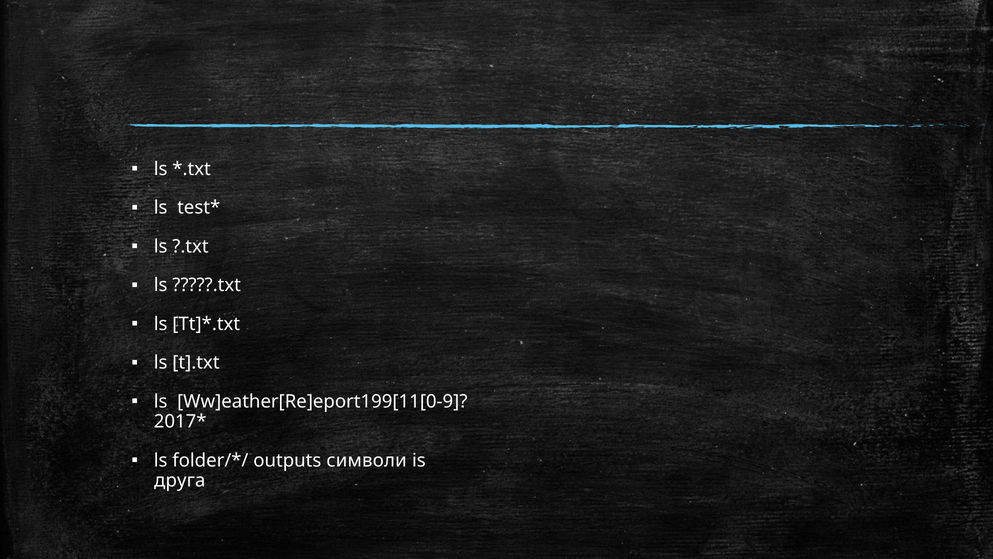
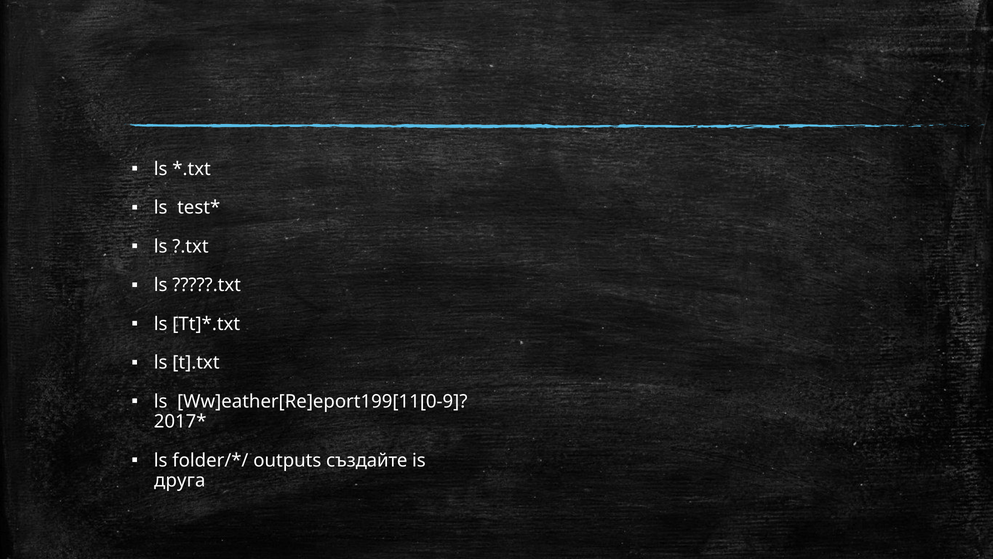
символи: символи -> създайте (367, 460)
